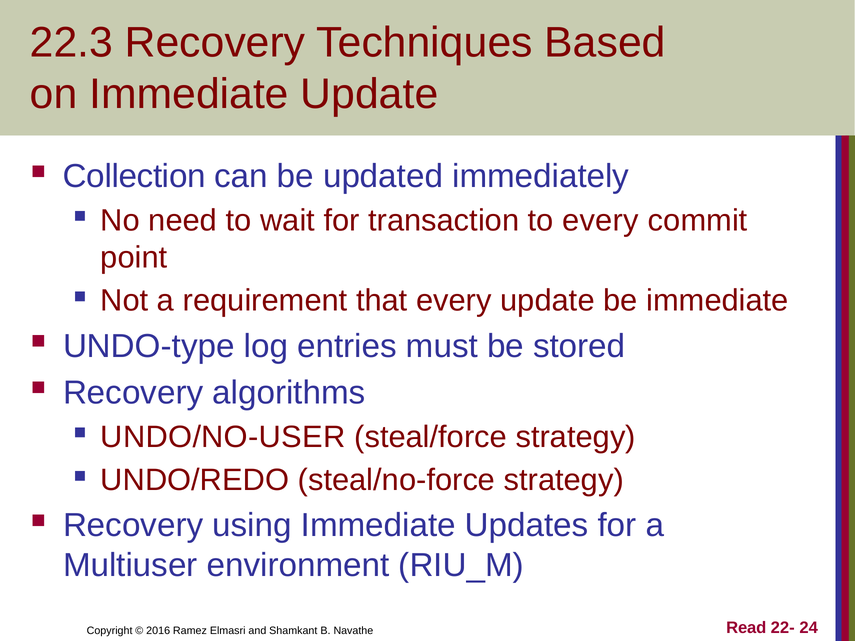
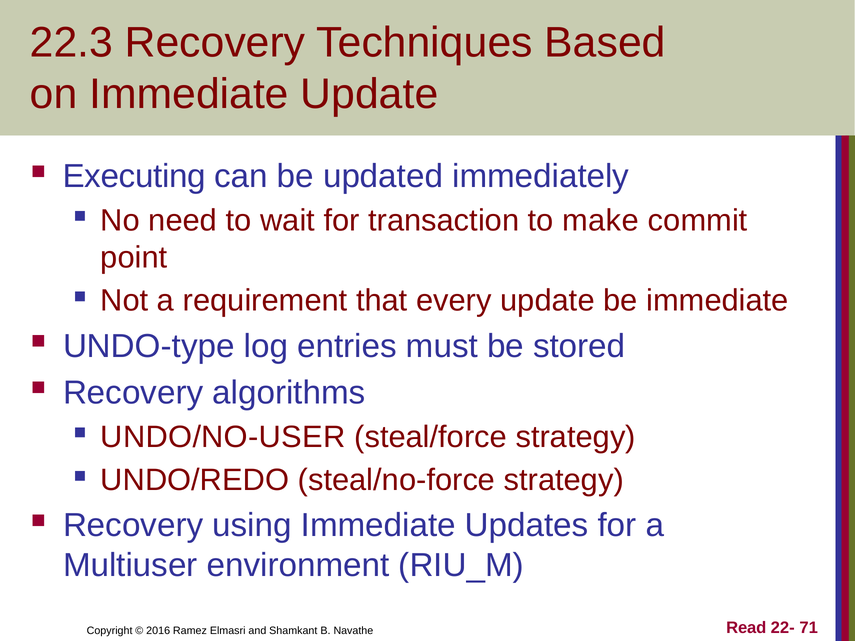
Collection: Collection -> Executing (134, 176)
to every: every -> make (601, 221)
24: 24 -> 71 (809, 628)
